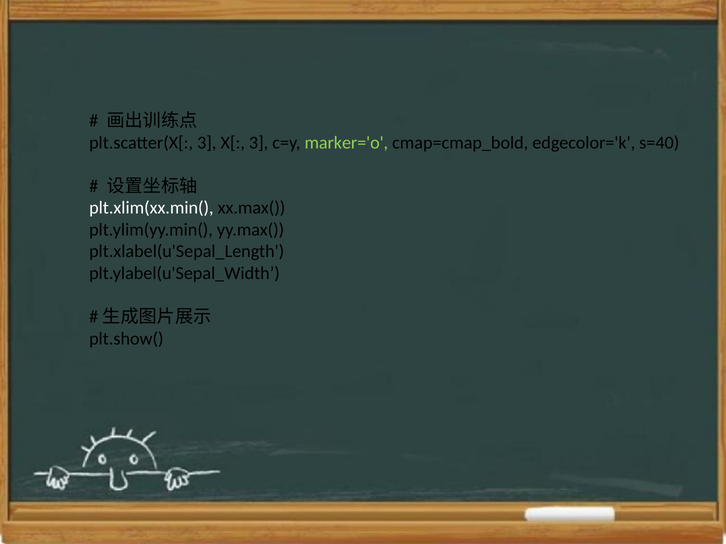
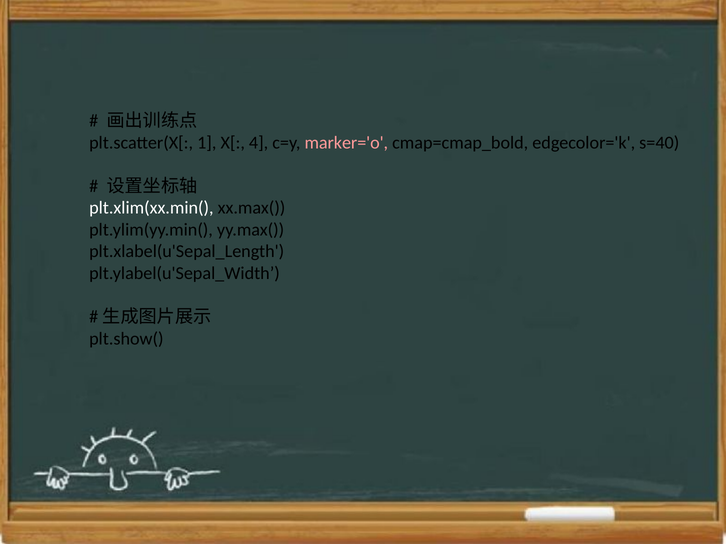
plt.scatter(X[ 3: 3 -> 1 (207, 143)
X[ 3: 3 -> 4 (259, 143)
marker='o colour: light green -> pink (346, 143)
